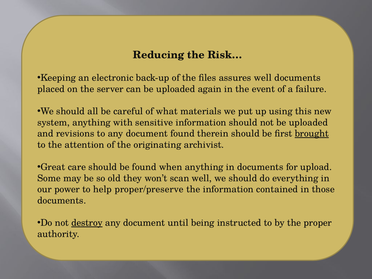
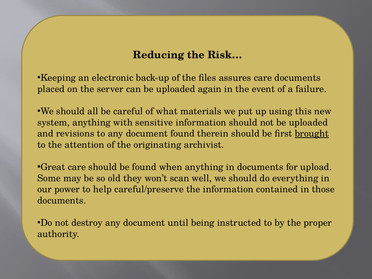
assures well: well -> care (263, 78)
proper/preserve: proper/preserve -> careful/preserve (149, 189)
destroy underline: present -> none (87, 223)
